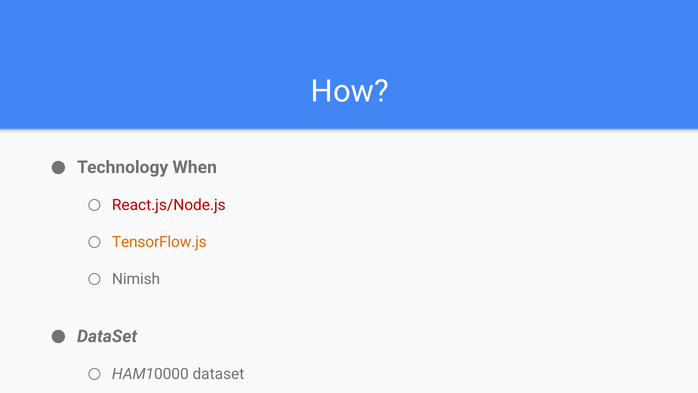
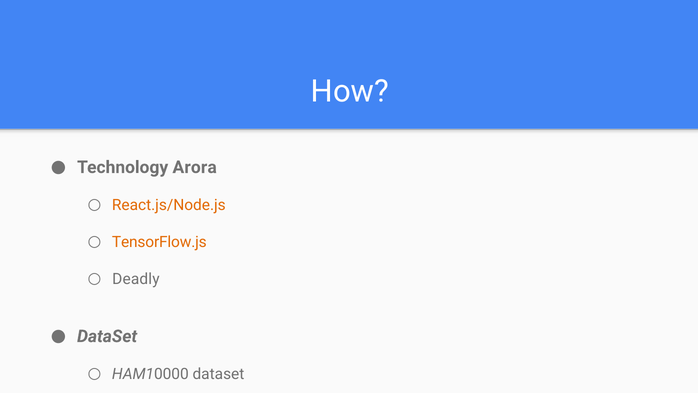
When: When -> Arora (195, 167)
React.js/Node.js colour: red -> orange (169, 205)
Nimish: Nimish -> Deadly (136, 279)
